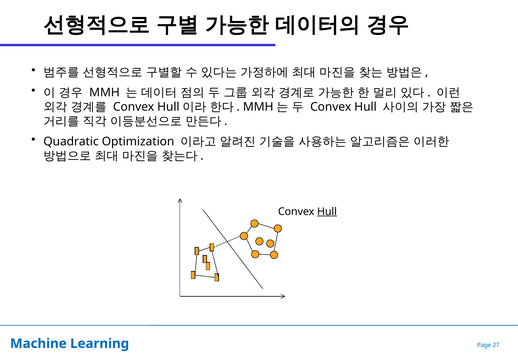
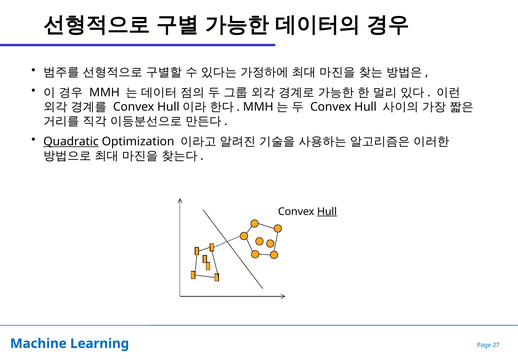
Quadratic underline: none -> present (71, 141)
